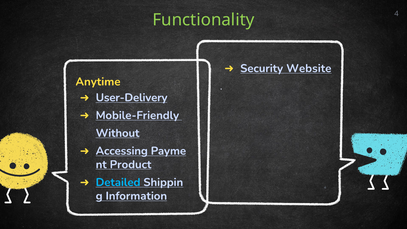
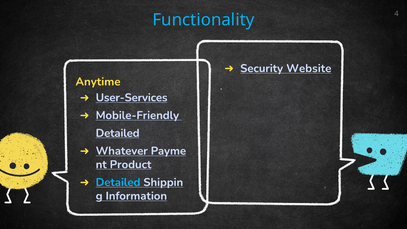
Functionality colour: light green -> light blue (203, 20)
User-Delivery: User-Delivery -> User-Services (132, 98)
Without: Without -> Detailed (118, 133)
Accessing: Accessing -> Whatever (122, 151)
